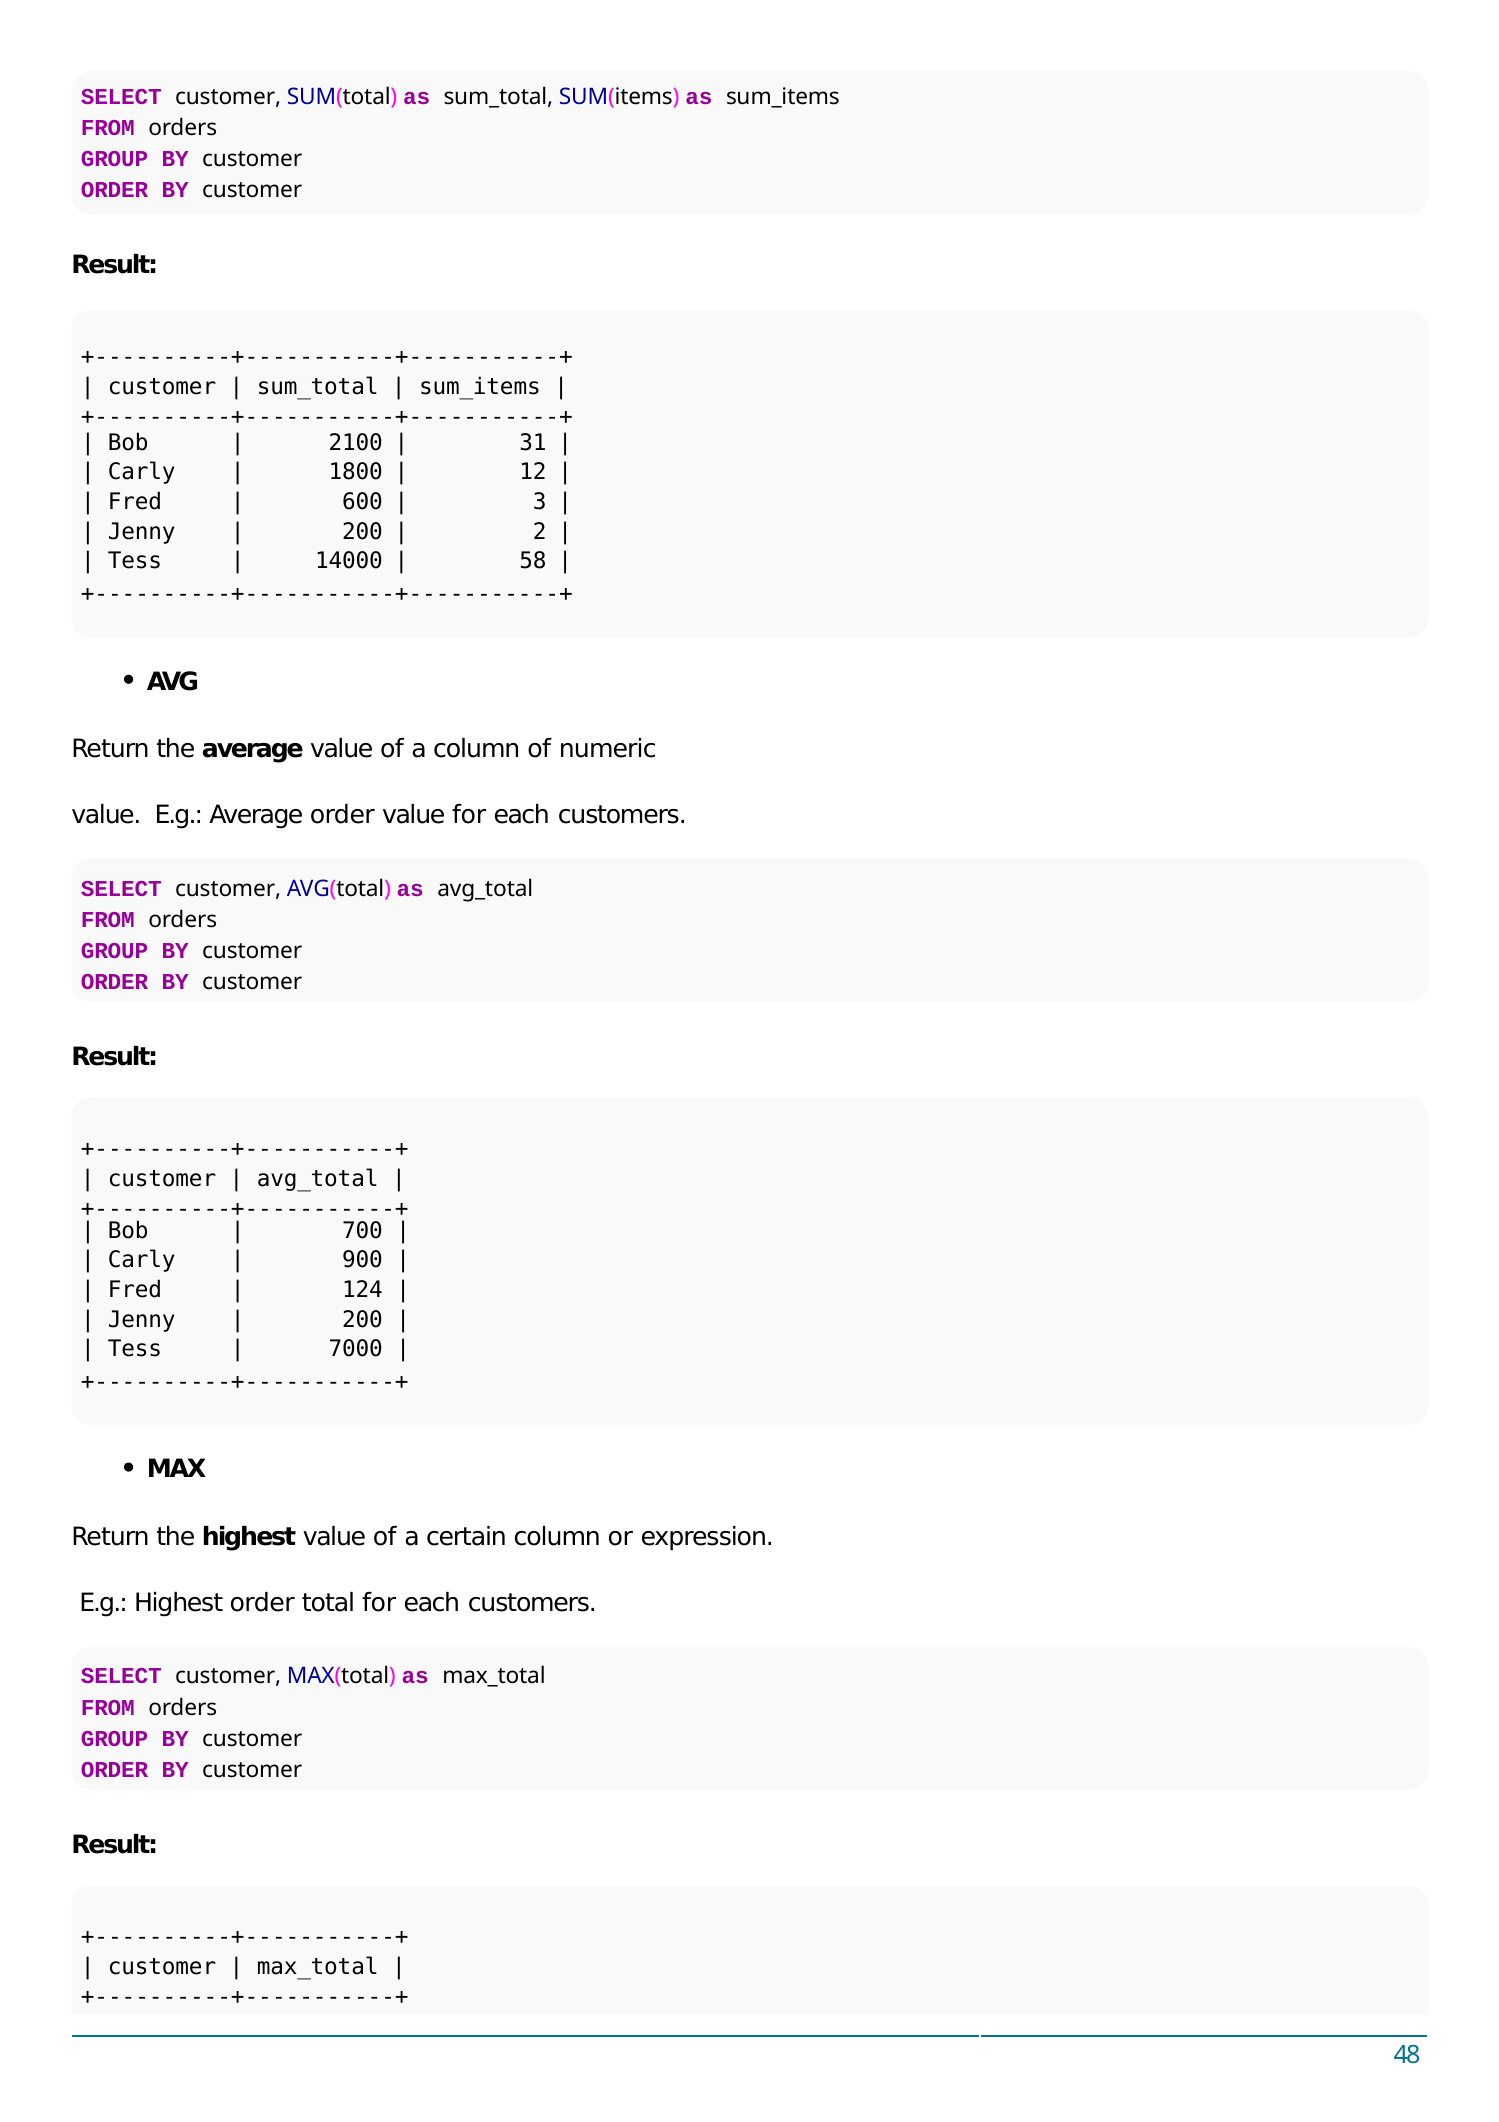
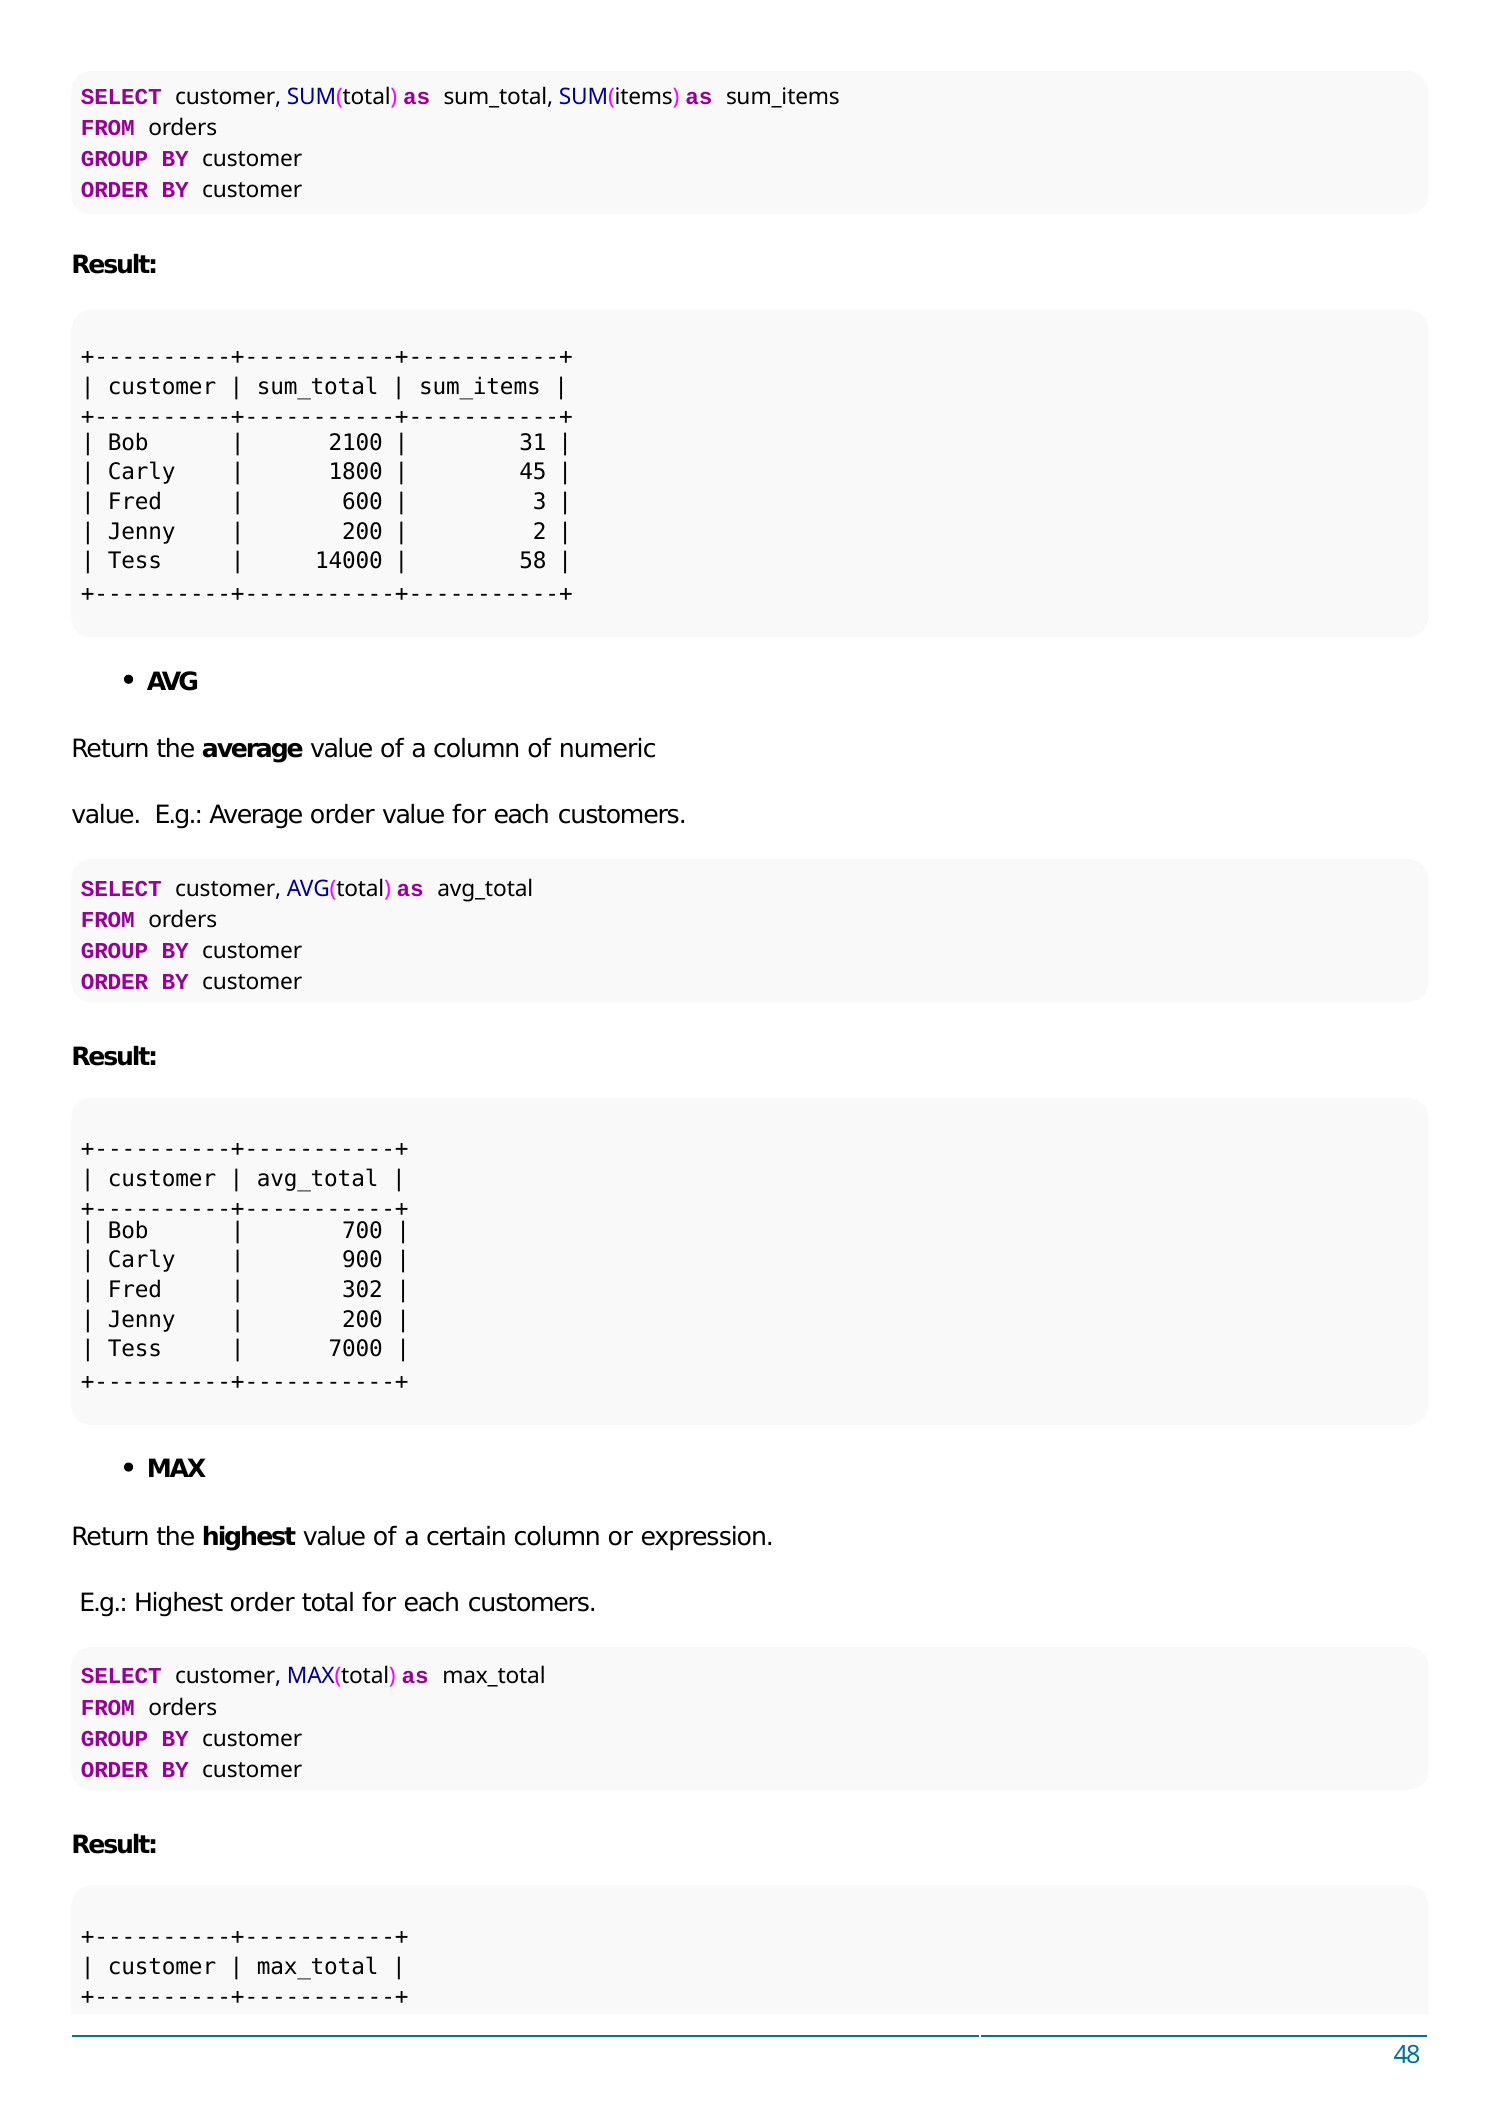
12: 12 -> 45 (533, 472)
124: 124 -> 302 (362, 1290)
